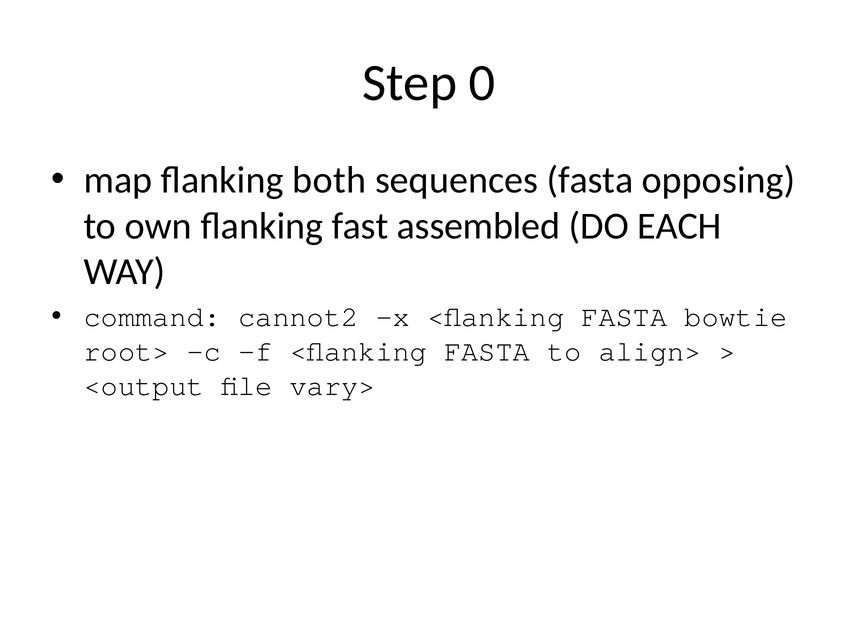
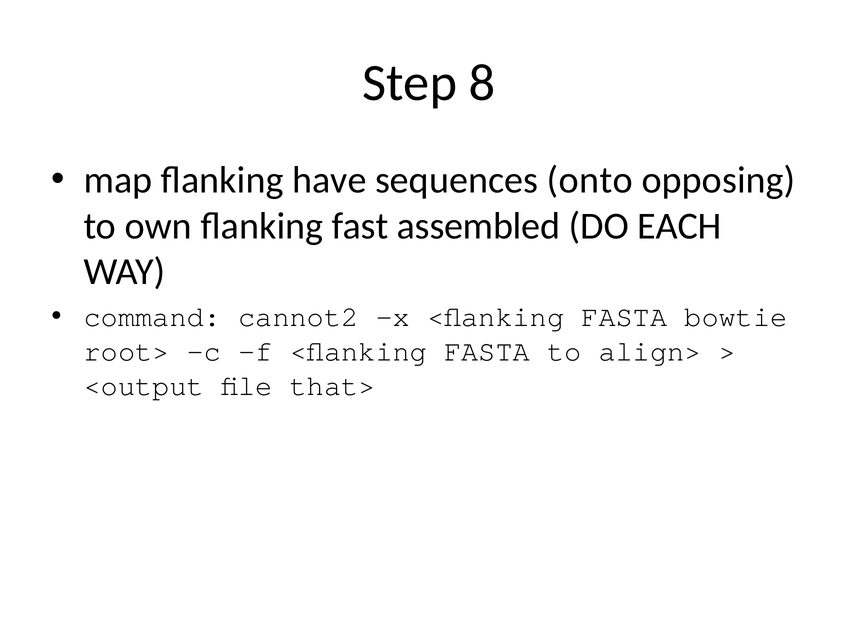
0: 0 -> 8 (482, 83)
both: both -> have (329, 180)
sequences fasta: fasta -> onto (590, 180)
vary>: vary> -> that> (333, 385)
